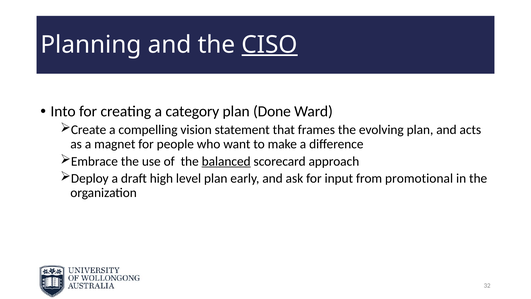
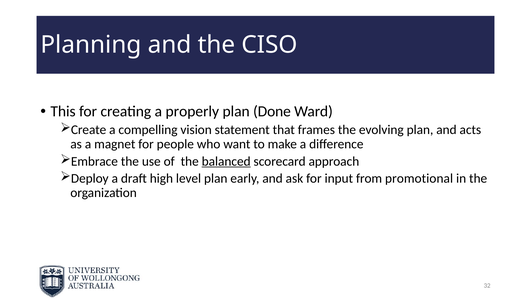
CISO underline: present -> none (270, 45)
Into: Into -> This (63, 111)
category: category -> properly (192, 111)
